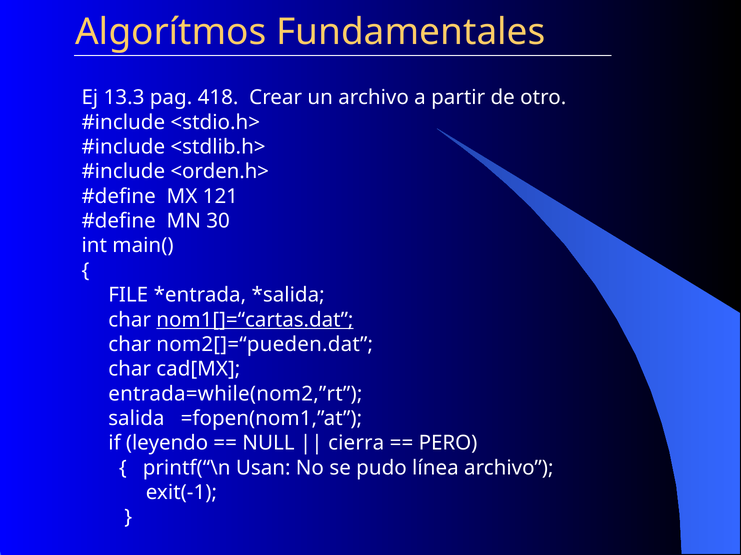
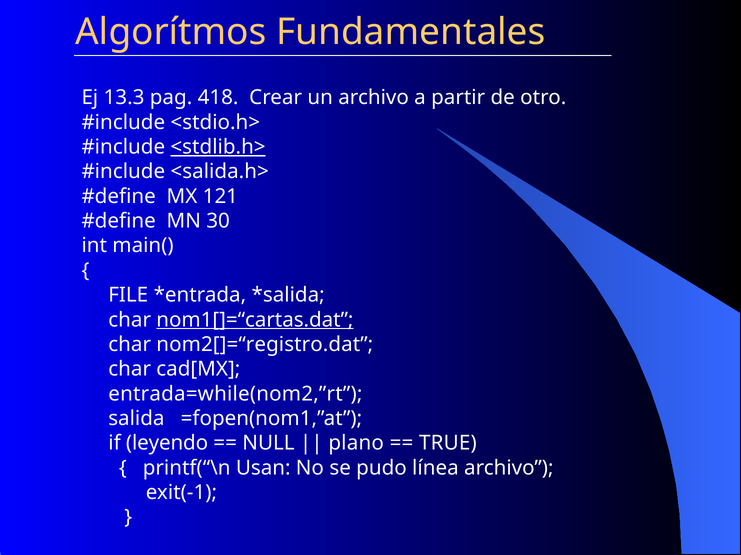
<stdlib.h> underline: none -> present (218, 147)
<orden.h>: <orden.h> -> <salida.h> (220, 172)
nom2[]=“pueden.dat: nom2[]=“pueden.dat -> nom2[]=“registro.dat (265, 345)
cierra: cierra -> plano (356, 444)
PERO: PERO -> TRUE (448, 444)
